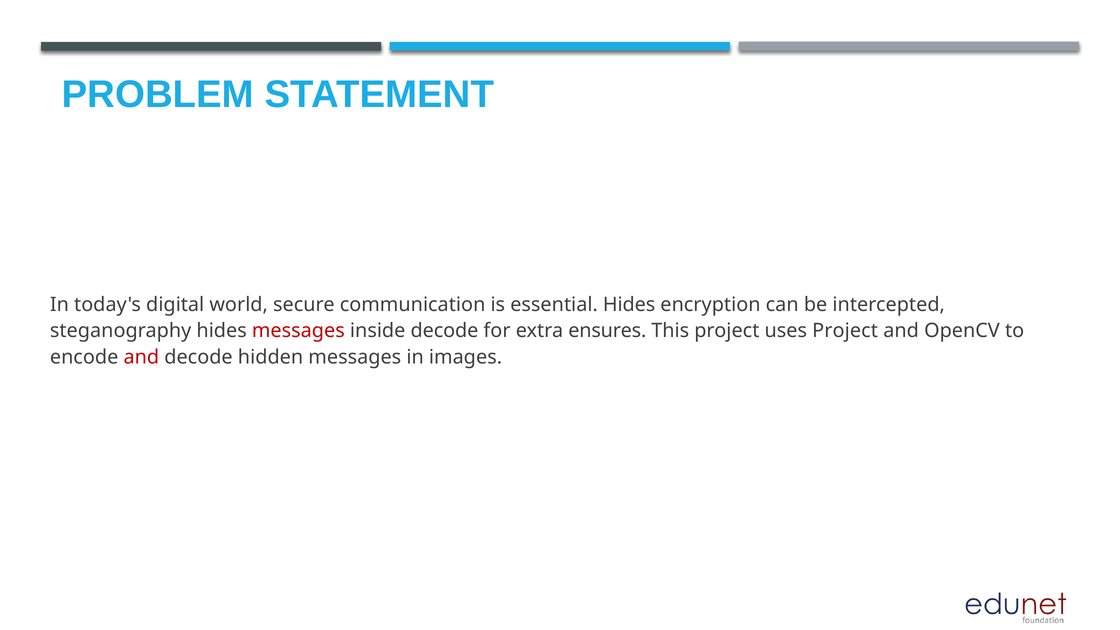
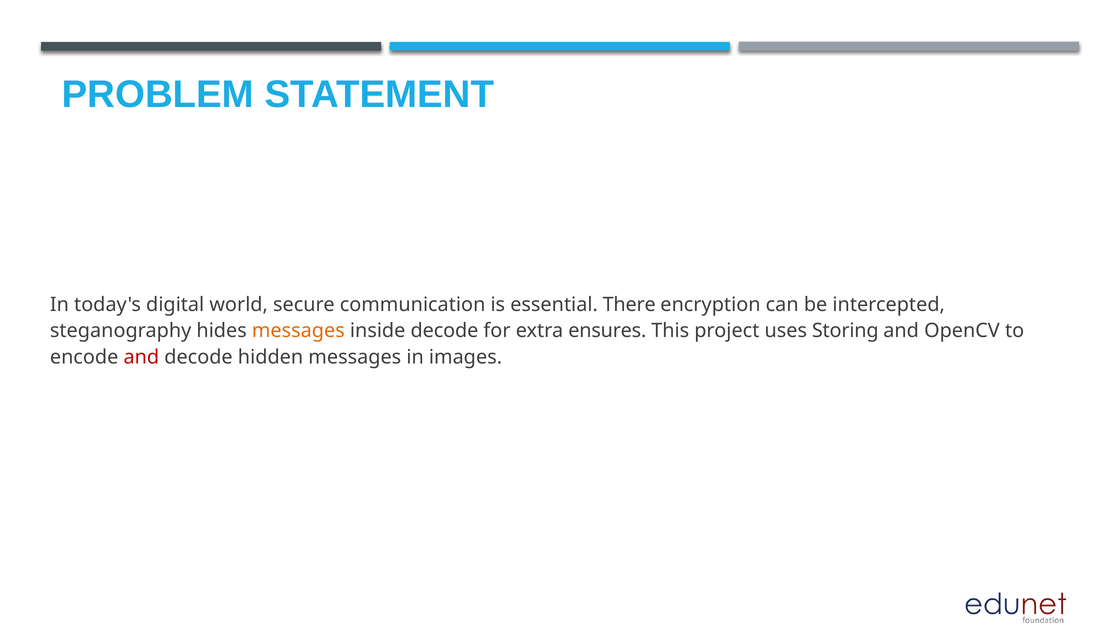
essential Hides: Hides -> There (629, 305)
messages colour: red -> orange (298, 331)
uses Project: Project -> Storing (845, 331)
